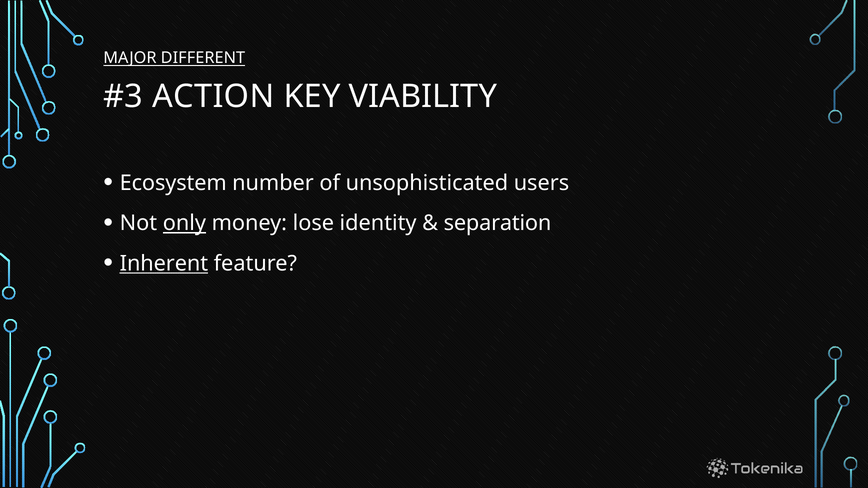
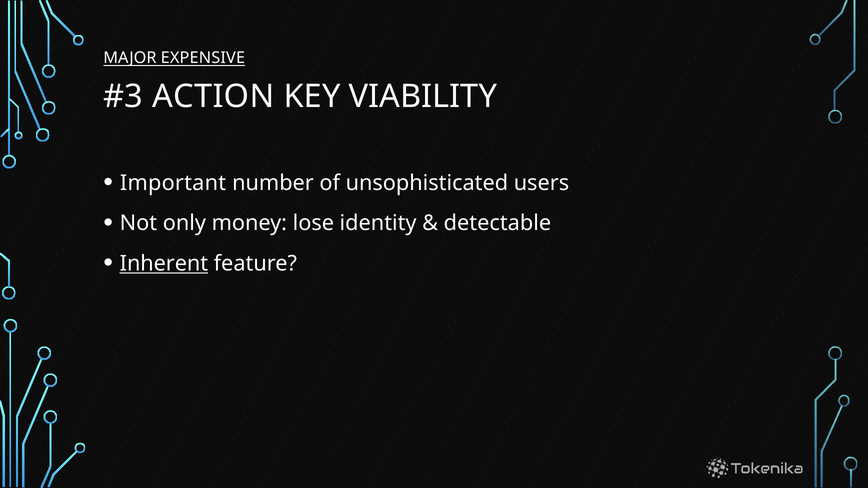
DIFFERENT: DIFFERENT -> EXPENSIVE (203, 58)
Ecosystem: Ecosystem -> Important (173, 183)
only underline: present -> none (184, 223)
separation: separation -> detectable (497, 223)
